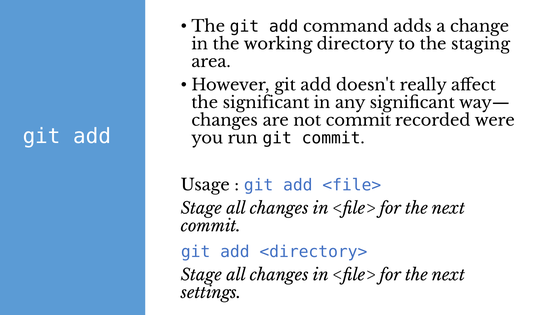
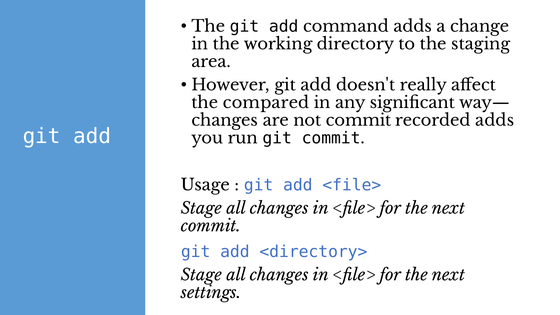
the significant: significant -> compared (266, 103)
recorded were: were -> adds (495, 120)
